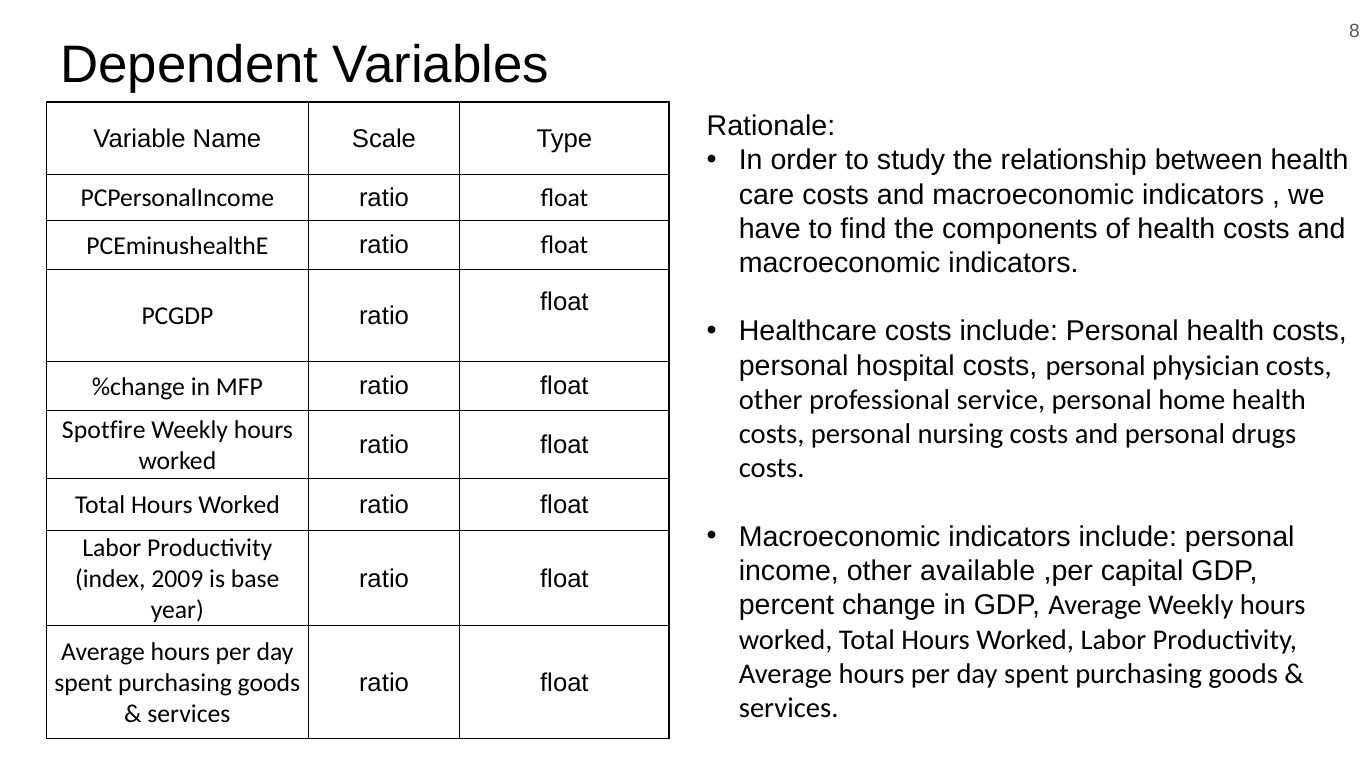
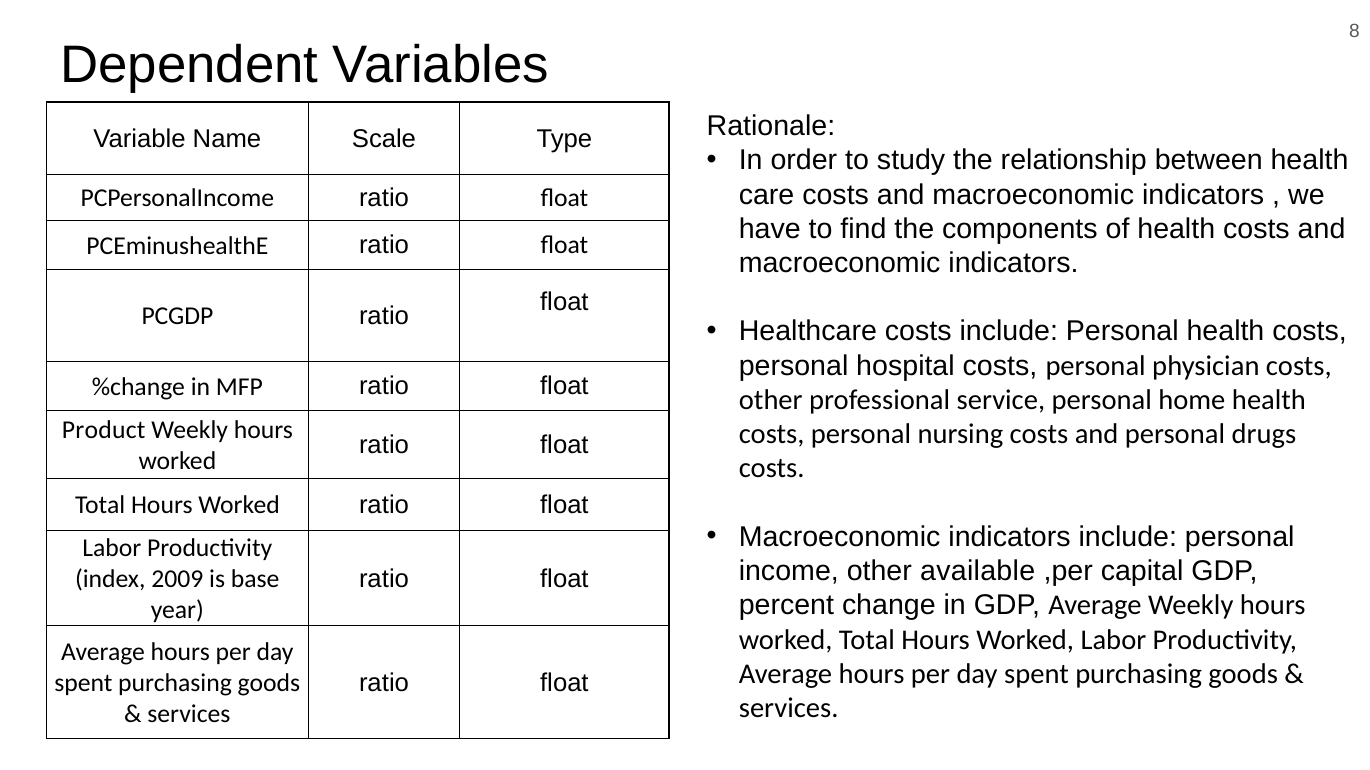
Spotfire: Spotfire -> Product (104, 430)
